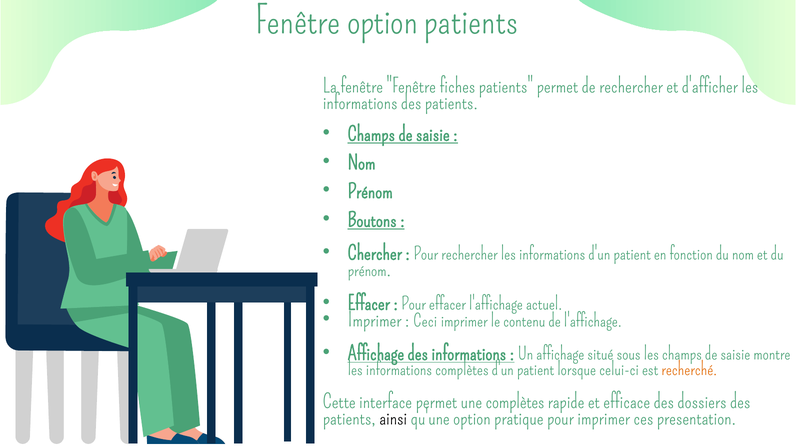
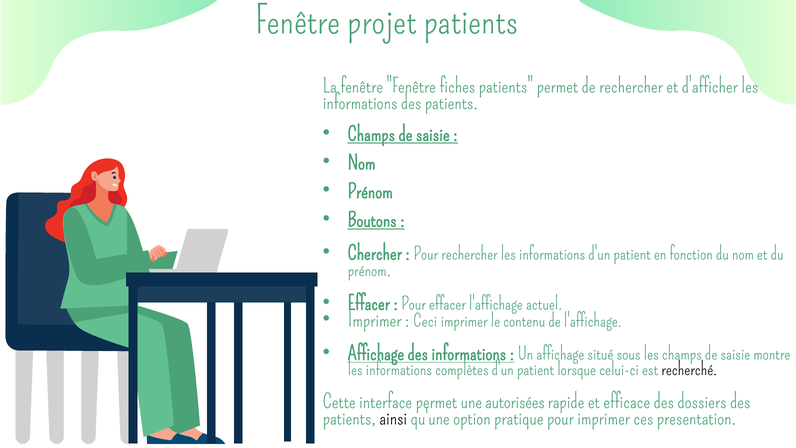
Fenêtre option: option -> projet (382, 21)
recherché colour: orange -> black (689, 369)
une complètes: complètes -> autorisées (515, 401)
